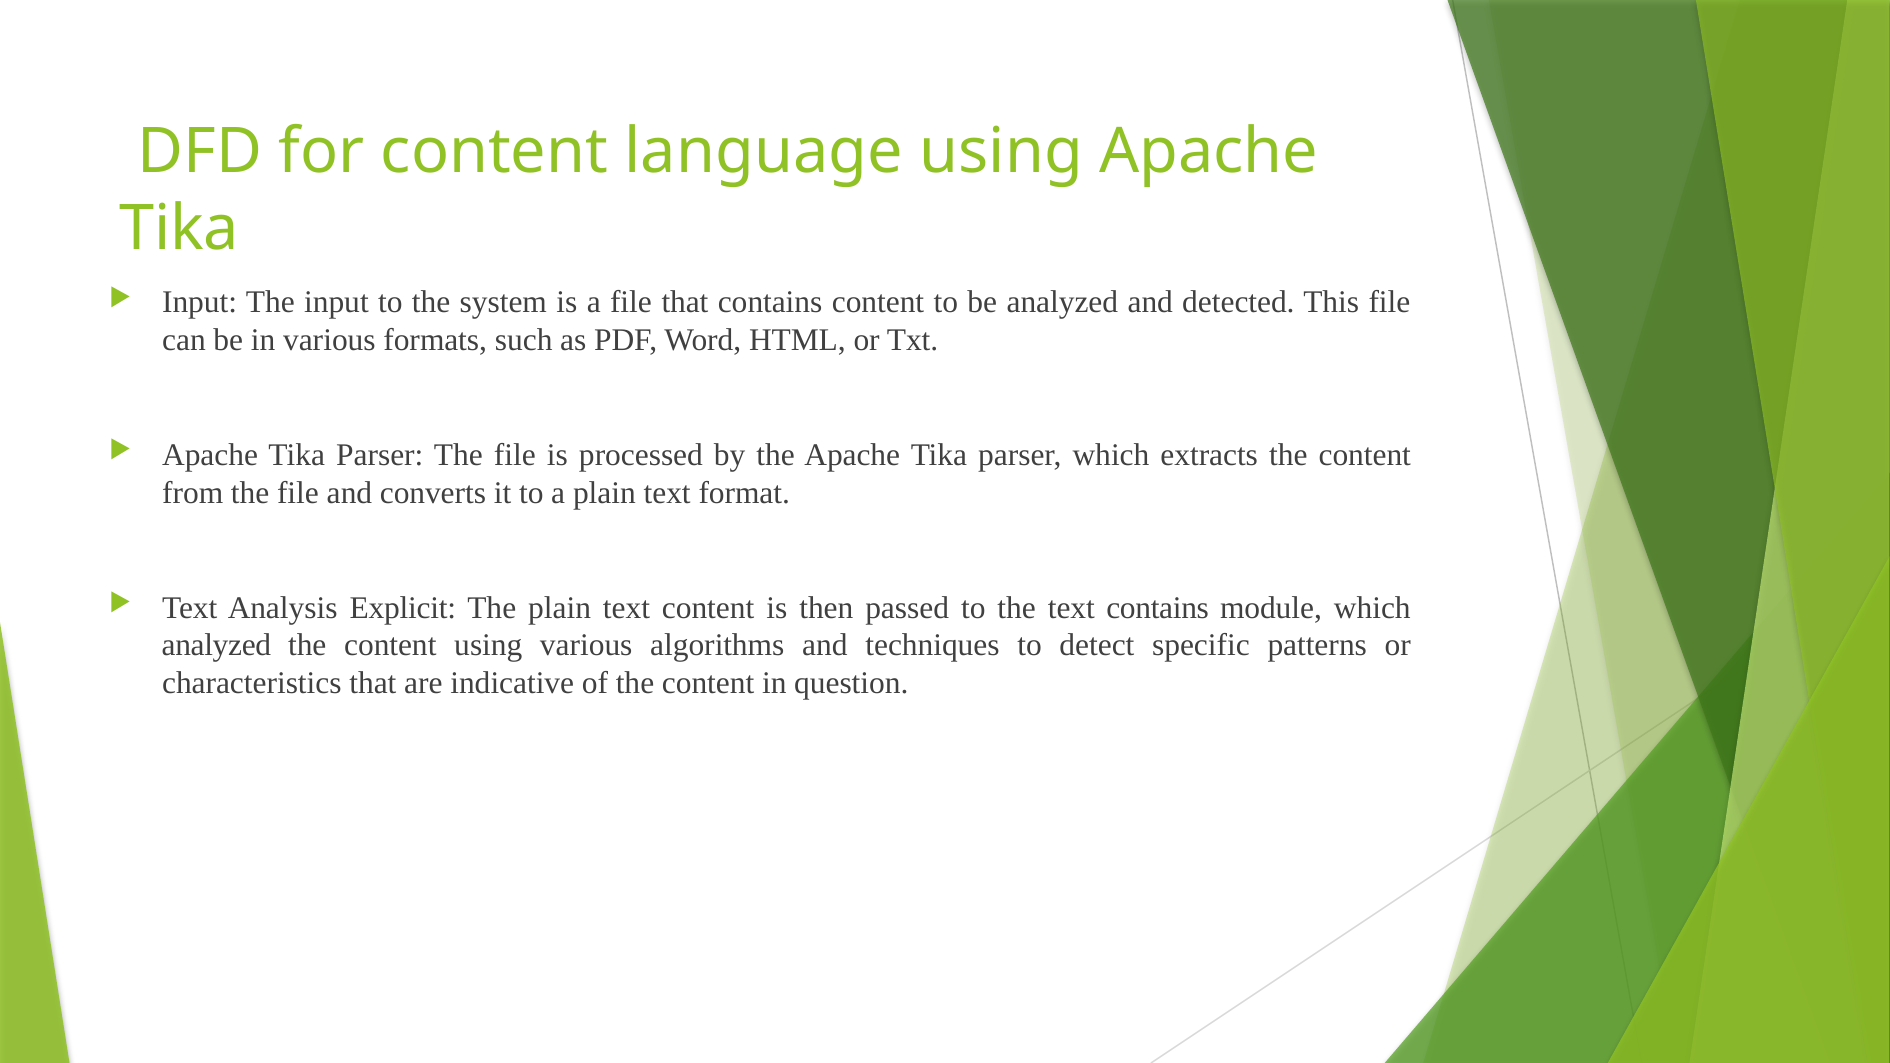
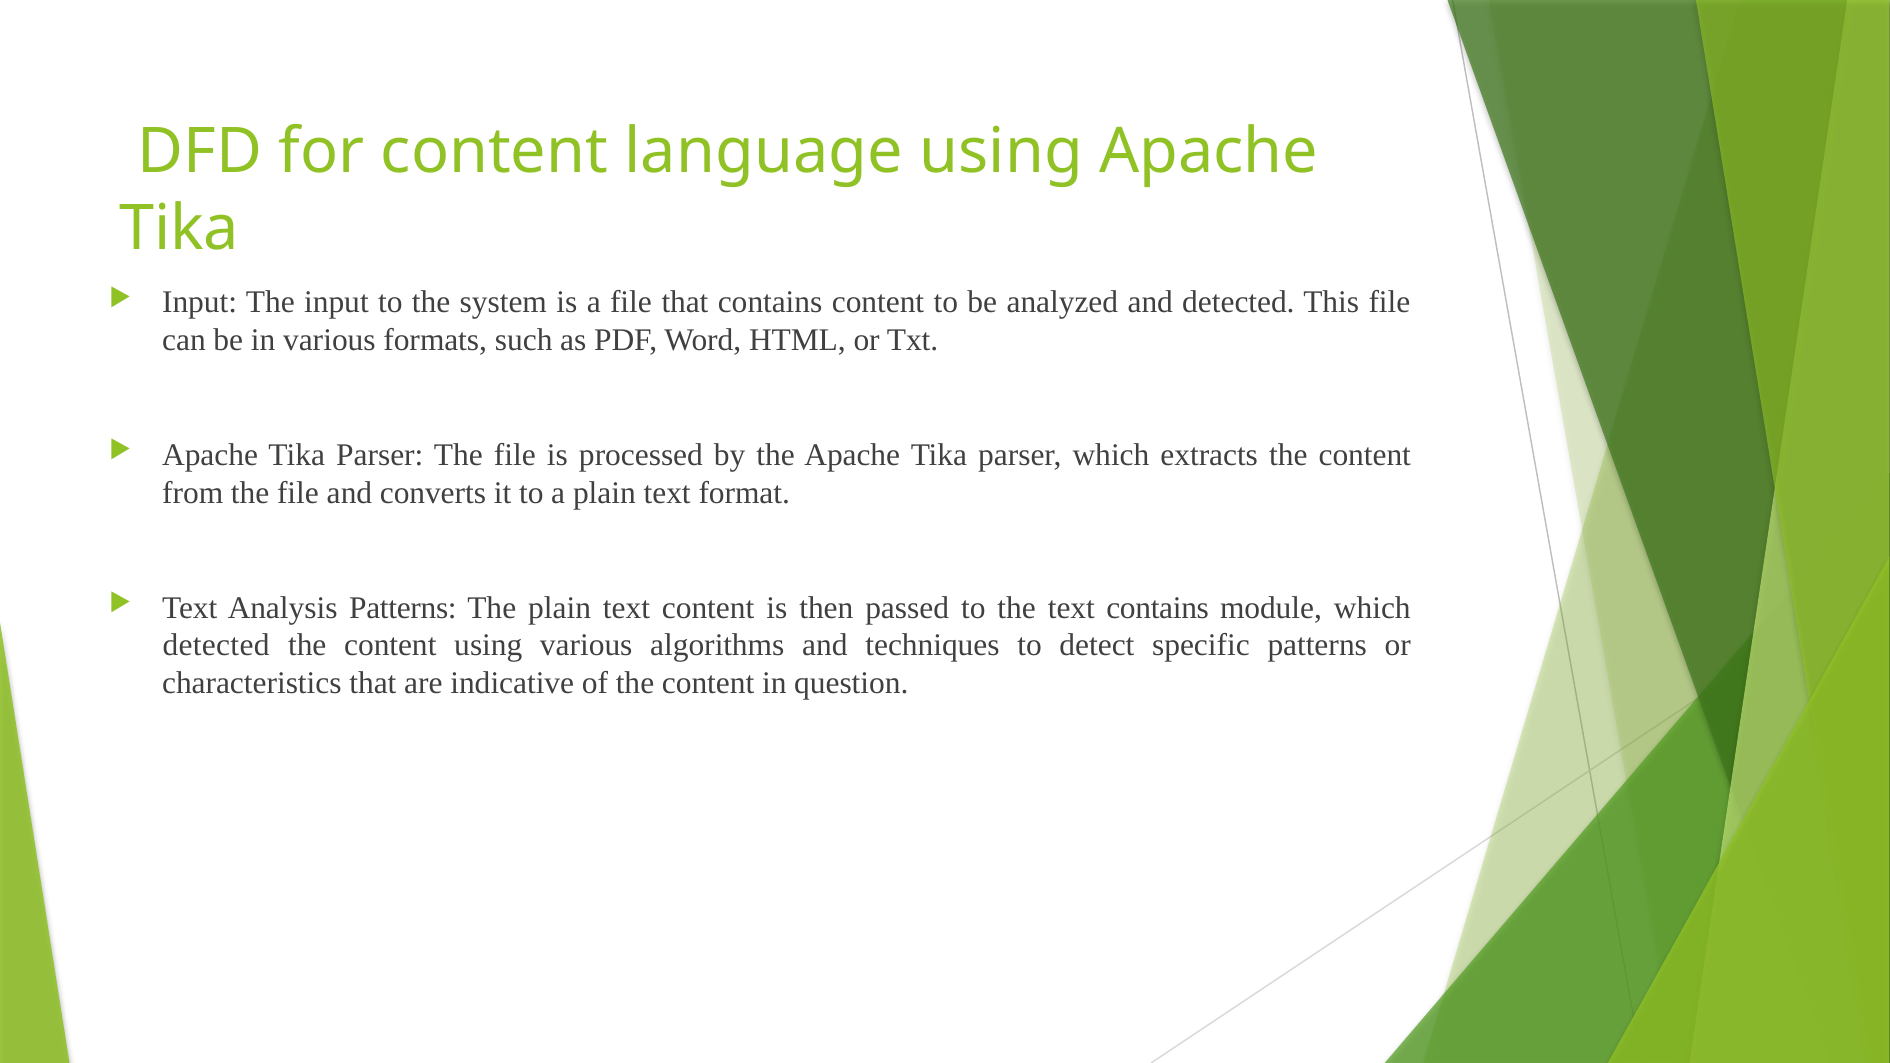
Analysis Explicit: Explicit -> Patterns (403, 608)
analyzed: analyzed -> detected (216, 646)
